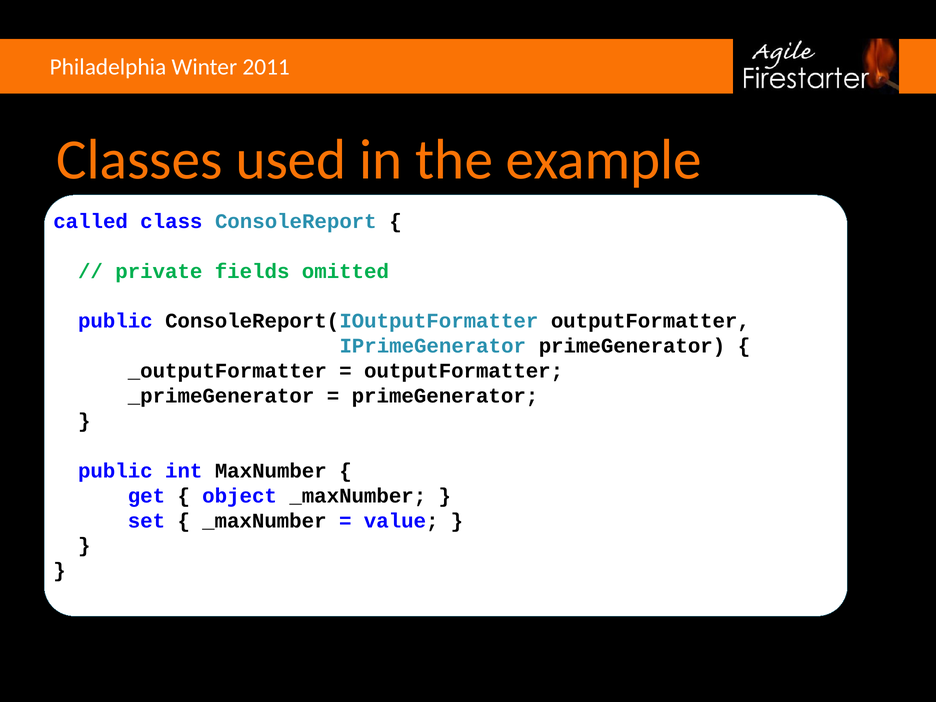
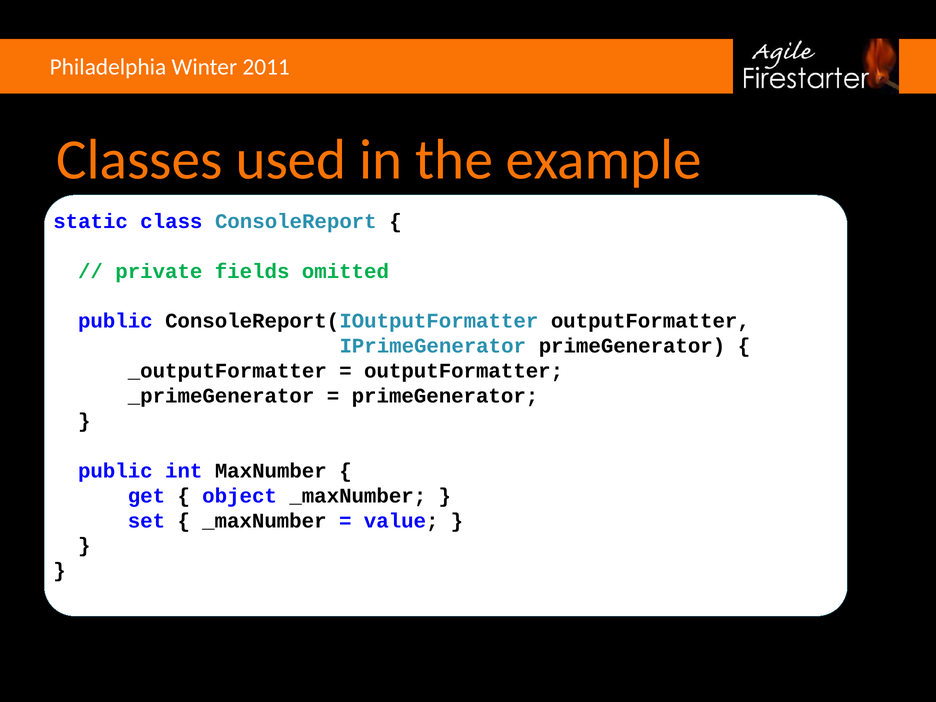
called: called -> static (91, 221)
